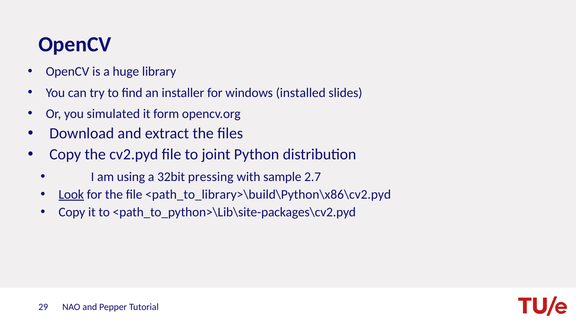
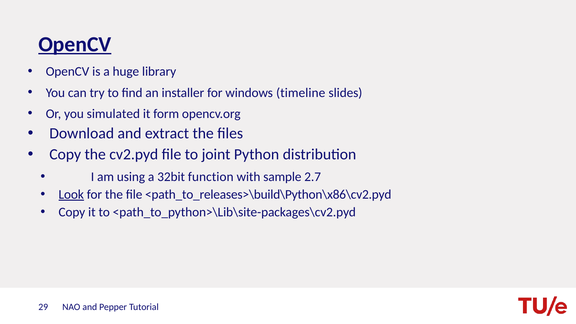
OpenCV underline: none -> present (75, 44)
installed: installed -> timeline (301, 93)
pressing: pressing -> function (211, 177)
<path_to_library>\build\Python\x86\cv2.pyd: <path_to_library>\build\Python\x86\cv2.pyd -> <path_to_releases>\build\Python\x86\cv2.pyd (268, 194)
